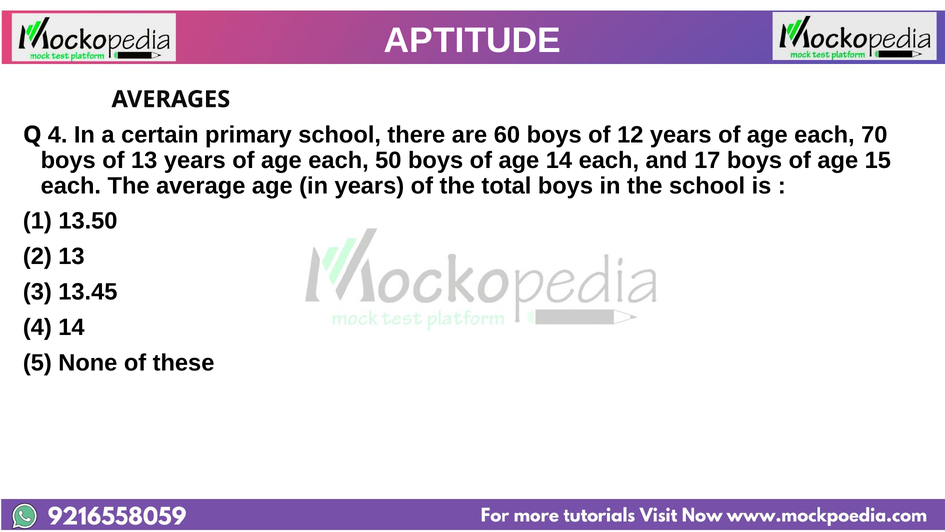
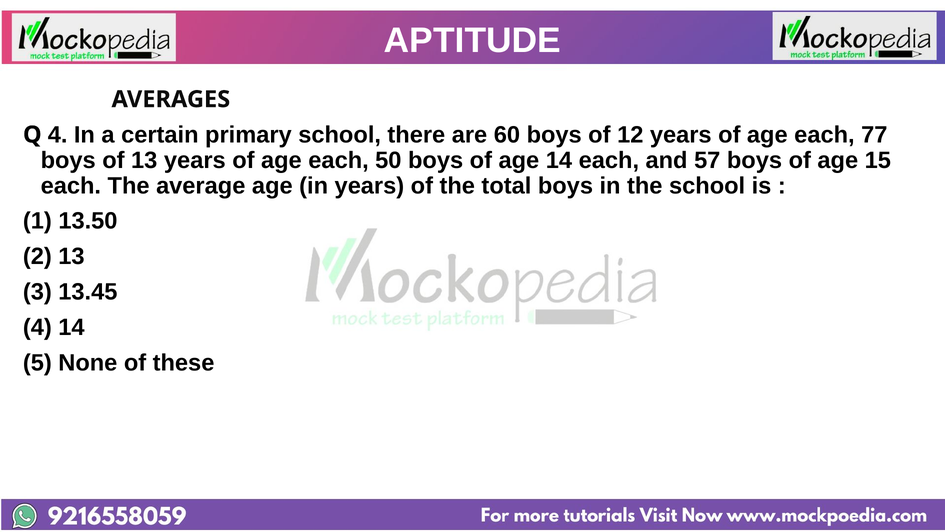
70: 70 -> 77 (874, 135)
17: 17 -> 57 (707, 160)
